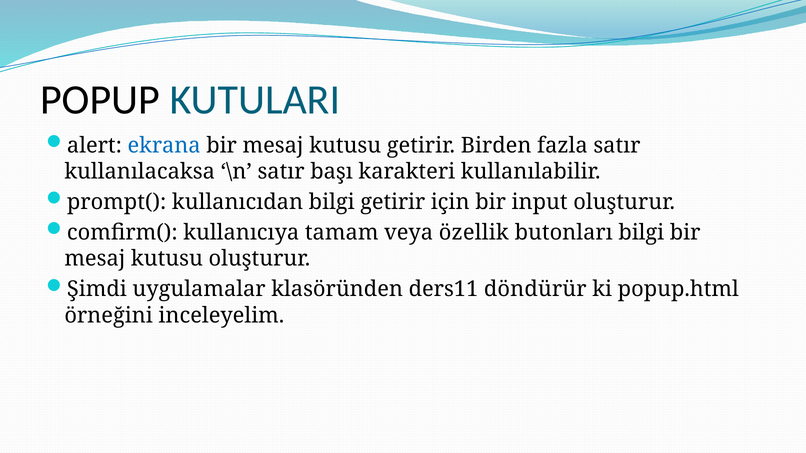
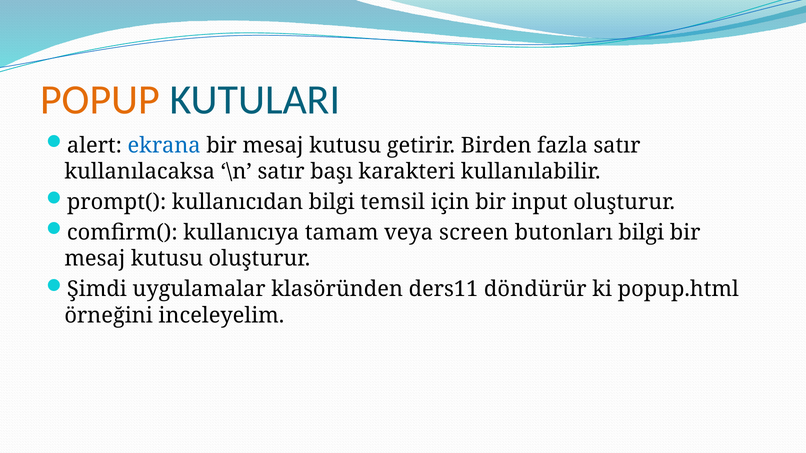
POPUP colour: black -> orange (100, 100)
bilgi getirir: getirir -> temsil (393, 202)
özellik: özellik -> screen (474, 233)
